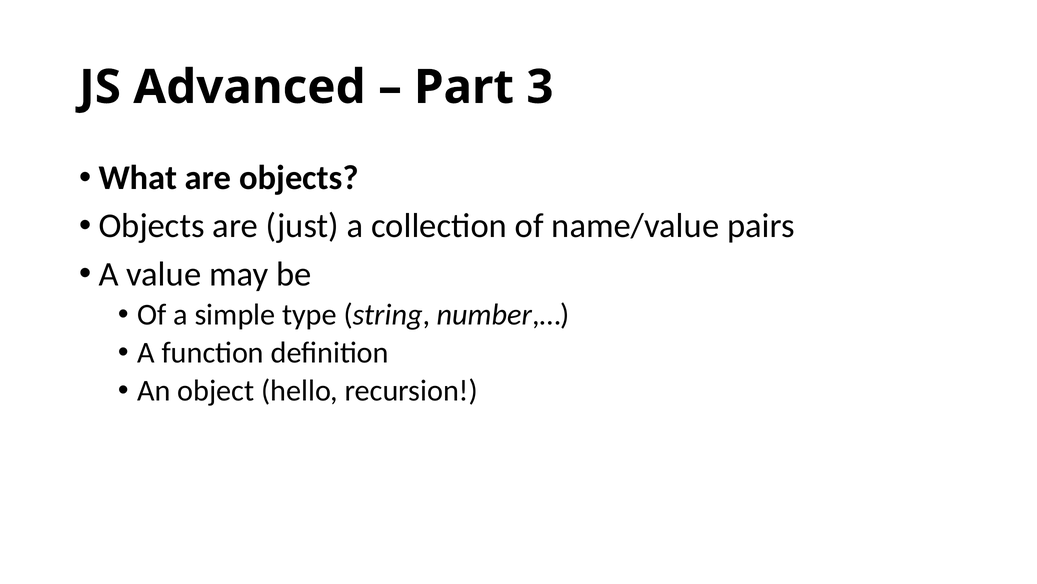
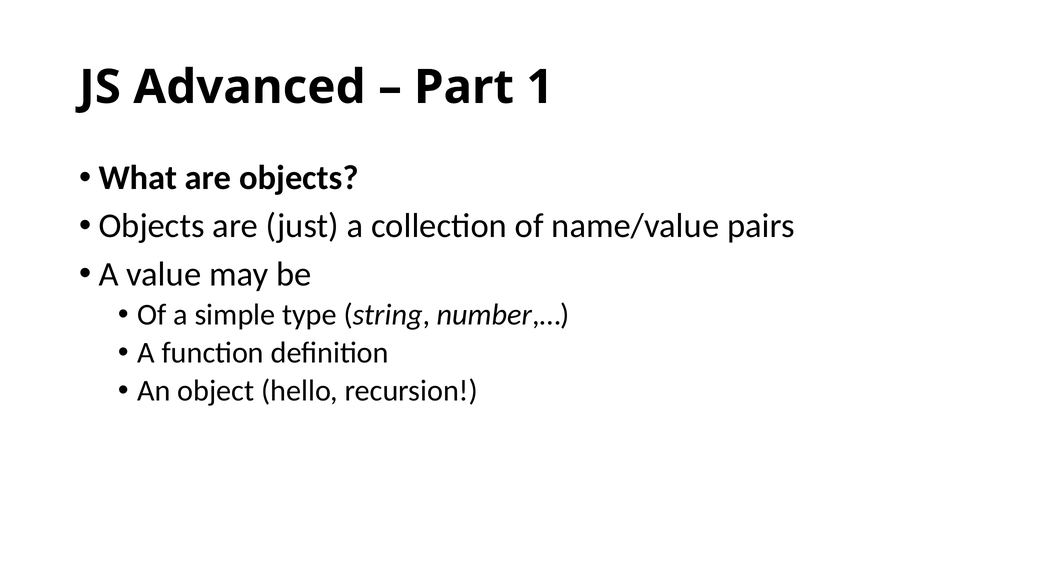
3: 3 -> 1 (540, 87)
